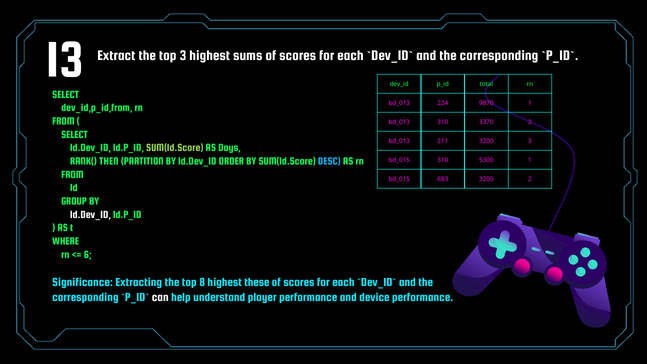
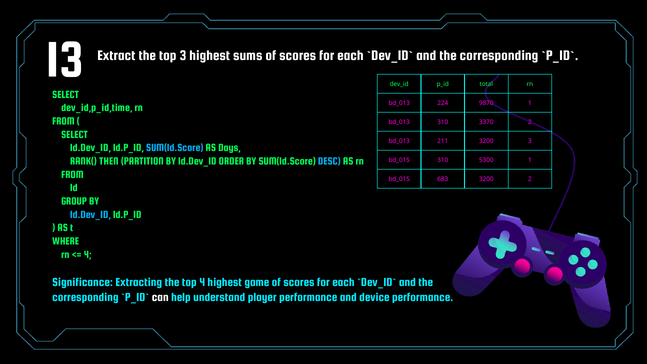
dev_id,p_id,from: dev_id,p_id,from -> dev_id,p_id,time (97, 108)
SUM(ld.Score colour: light green -> light blue (175, 148)
ld.Dev_ID colour: white -> light blue (90, 214)
6: 6 -> 4 (88, 254)
top 8: 8 -> 4 (202, 282)
these: these -> game (257, 282)
